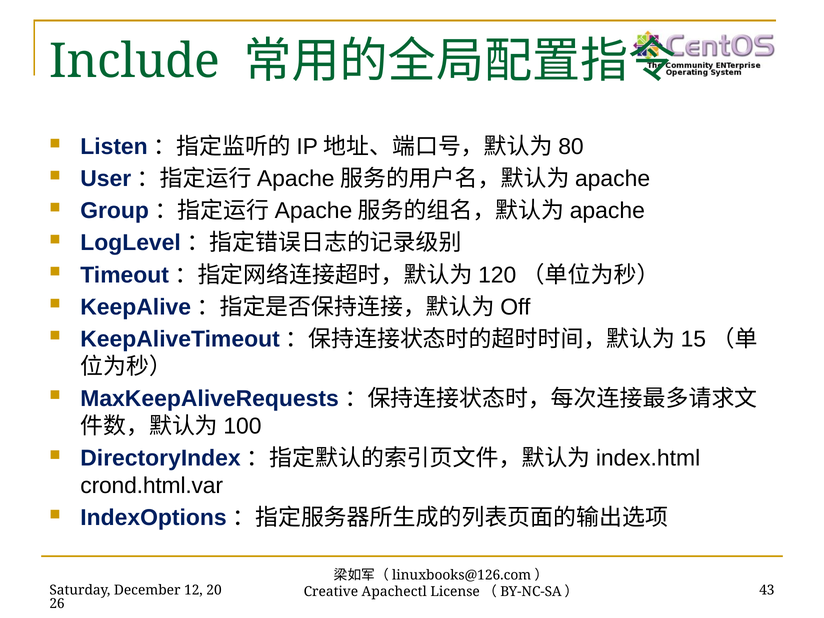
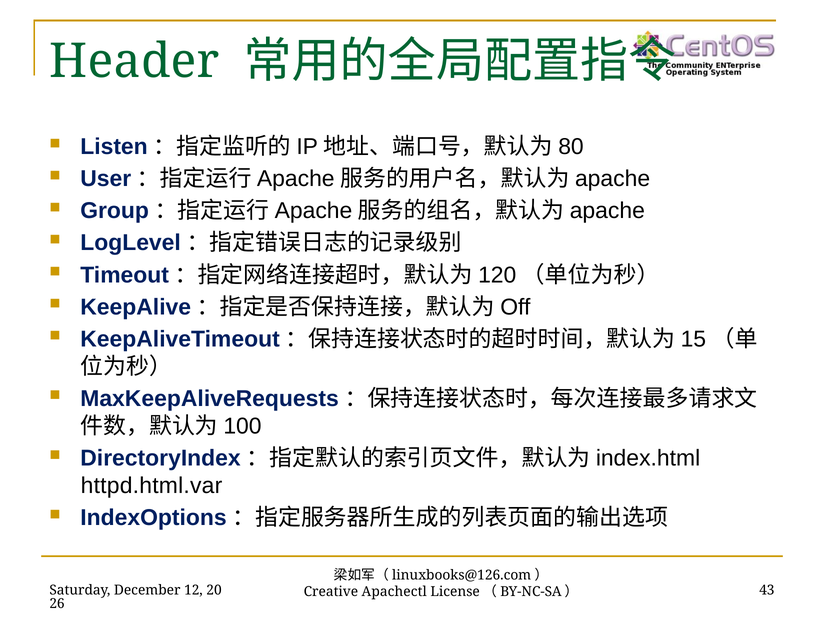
Include: Include -> Header (134, 61)
crond.html.var: crond.html.var -> httpd.html.var (151, 486)
